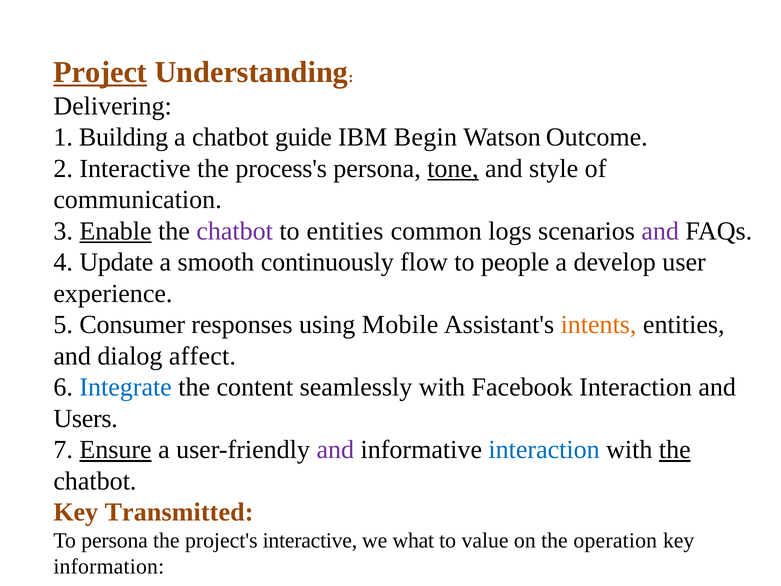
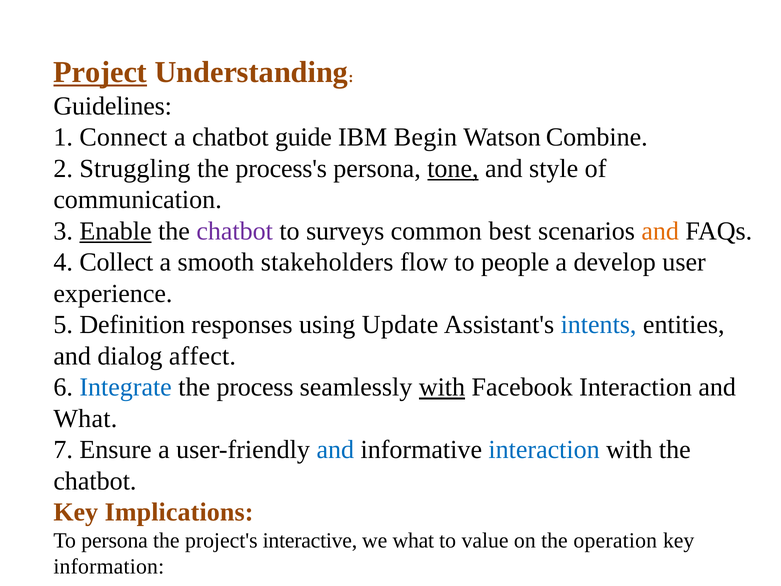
Delivering: Delivering -> Guidelines (113, 106)
Building: Building -> Connect (123, 137)
Outcome: Outcome -> Combine (597, 137)
2 Interactive: Interactive -> Struggling (135, 168)
to entities: entities -> surveys (345, 231)
logs: logs -> best (510, 231)
and colour: purple -> orange (660, 231)
Update: Update -> Collect (116, 262)
continuously: continuously -> stakeholders (327, 262)
Consumer: Consumer -> Definition (132, 325)
Mobile: Mobile -> Update (400, 325)
intents colour: orange -> blue (599, 325)
content: content -> process (255, 387)
with underline: none -> present (442, 387)
Users: Users -> What (85, 418)
Ensure underline: present -> none (116, 450)
and colour: purple -> blue (335, 450)
the underline: present -> none (675, 450)
Transmitted: Transmitted -> Implications (179, 512)
